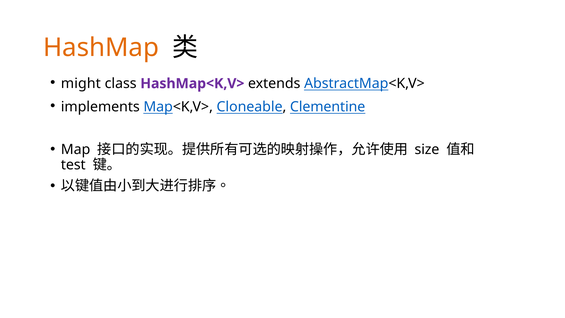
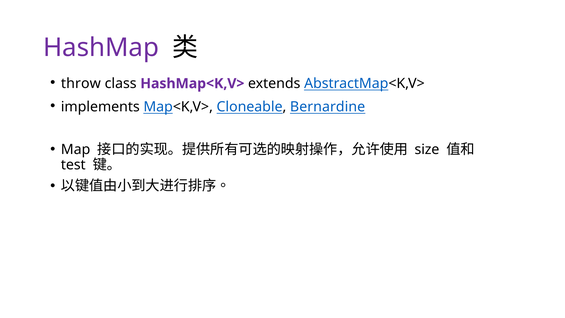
HashMap colour: orange -> purple (101, 47)
might: might -> throw (81, 84)
Clementine: Clementine -> Bernardine (328, 107)
